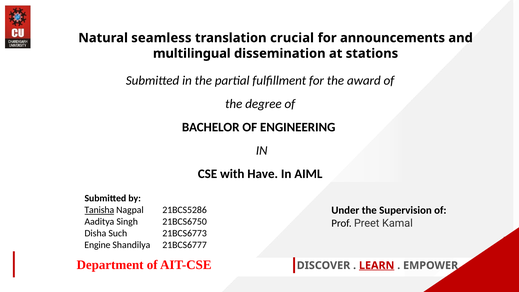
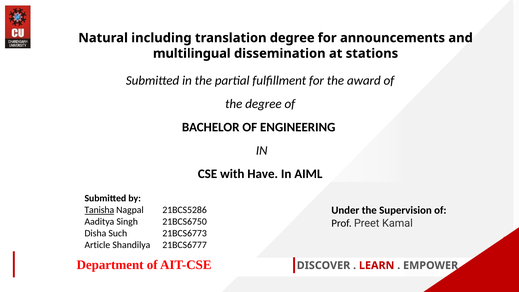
seamless: seamless -> including (161, 38)
translation crucial: crucial -> degree (292, 38)
Engine: Engine -> Article (97, 245)
LEARN underline: present -> none (377, 265)
